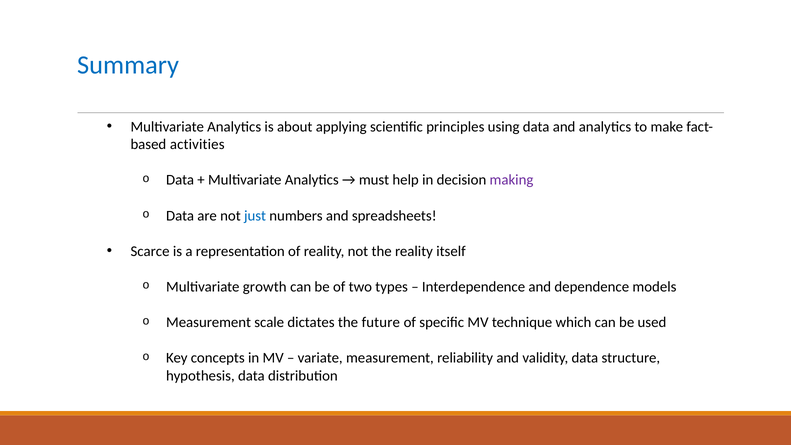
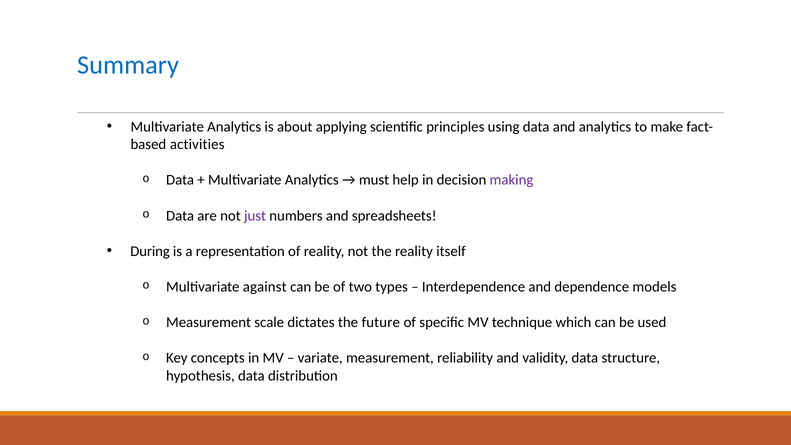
just colour: blue -> purple (255, 216)
Scarce: Scarce -> During (150, 251)
growth: growth -> against (265, 287)
